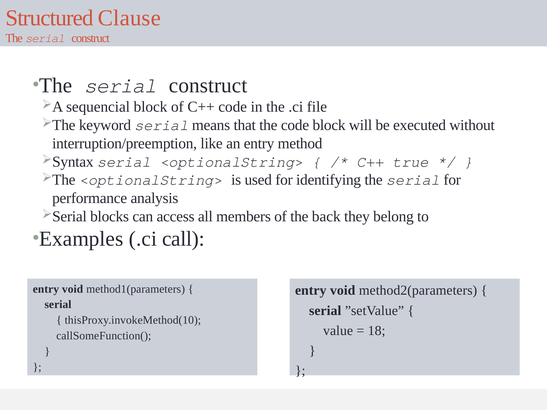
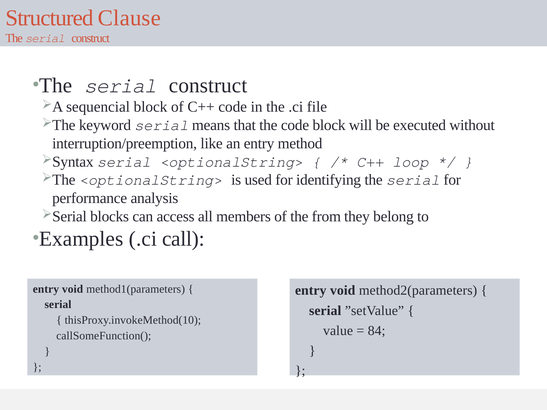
true: true -> loop (410, 162)
back: back -> from (326, 217)
18: 18 -> 84 (377, 331)
